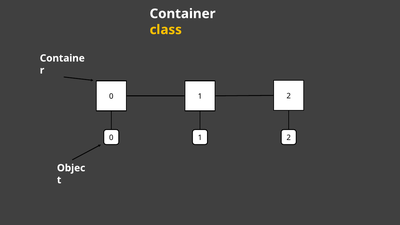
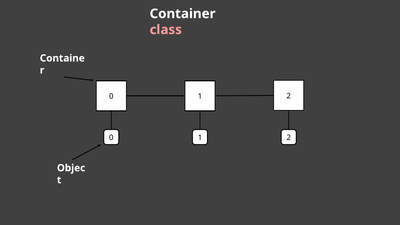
class colour: yellow -> pink (166, 30)
